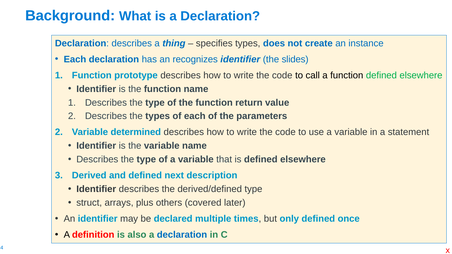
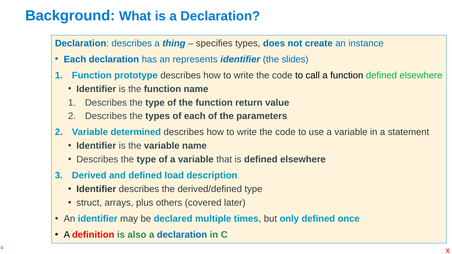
recognizes: recognizes -> represents (195, 59)
next: next -> load (174, 176)
